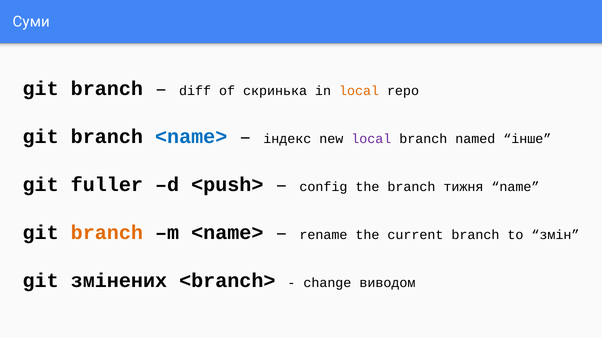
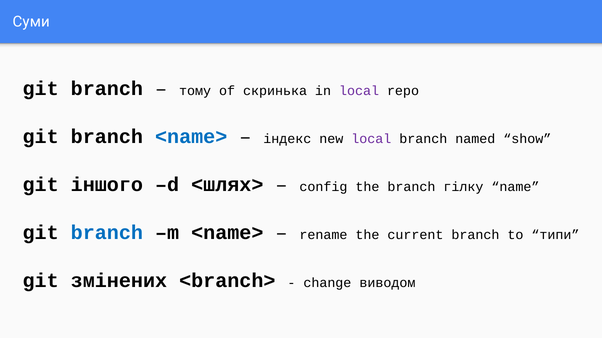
diff: diff -> тому (195, 91)
local colour: orange -> purple (359, 91)
інше: інше -> show (527, 139)
fuller: fuller -> іншого (107, 185)
<push>: <push> -> <шлях> (227, 185)
тижня: тижня -> гілку (463, 187)
branch colour: orange -> blue (107, 233)
змін: змін -> типи (555, 235)
